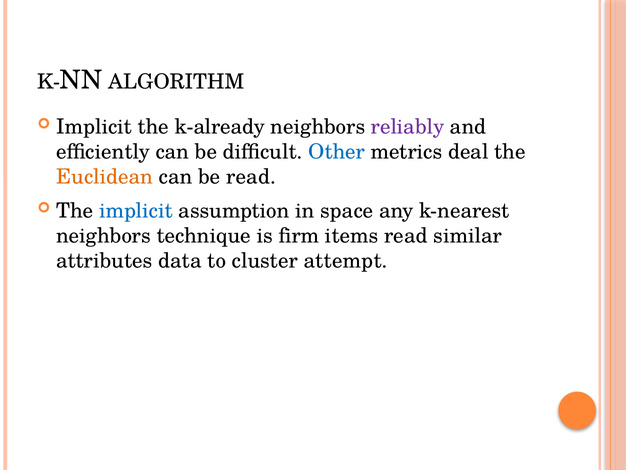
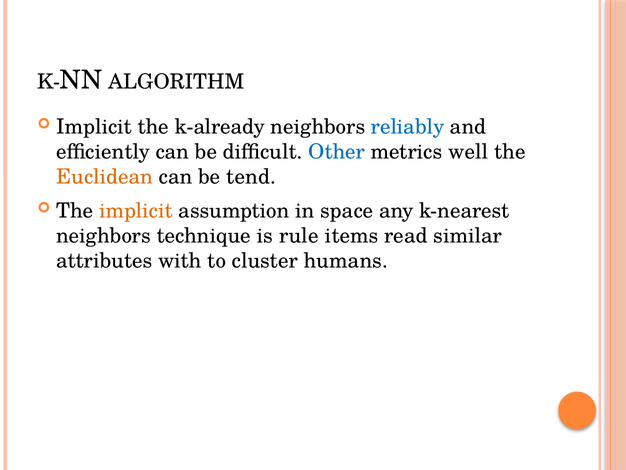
reliably colour: purple -> blue (408, 127)
deal: deal -> well (468, 152)
be read: read -> tend (251, 177)
implicit colour: blue -> orange (136, 210)
firm: firm -> rule (299, 235)
data: data -> with (180, 260)
attempt: attempt -> humans (346, 260)
